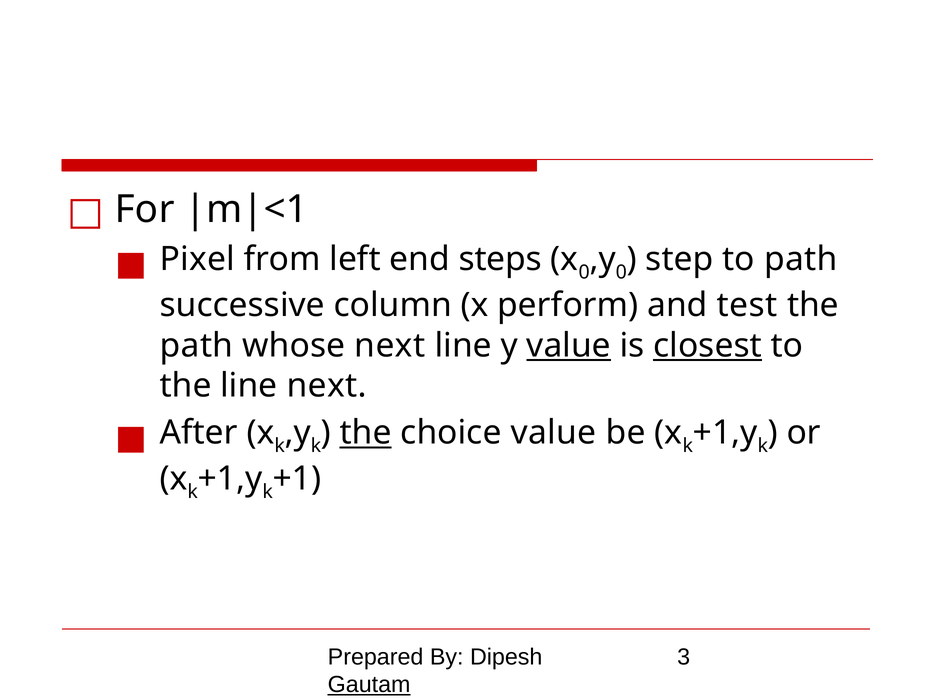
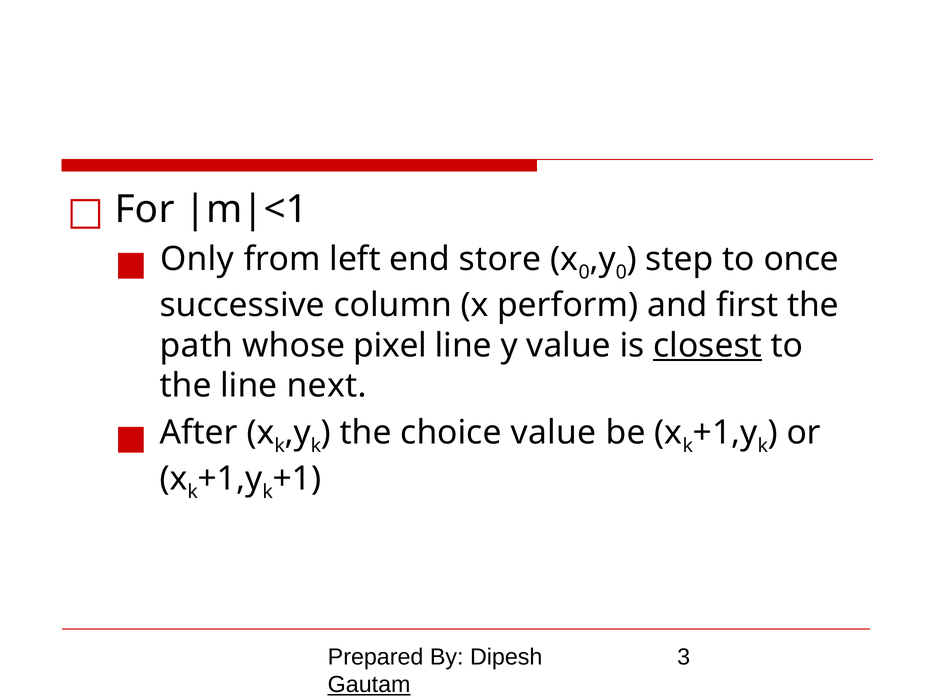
Pixel: Pixel -> Only (197, 259)
steps: steps -> store (500, 259)
to path: path -> once (801, 259)
test: test -> first (747, 305)
whose next: next -> pixel (390, 345)
value underline: present -> none (569, 345)
the underline: present -> none (366, 433)
